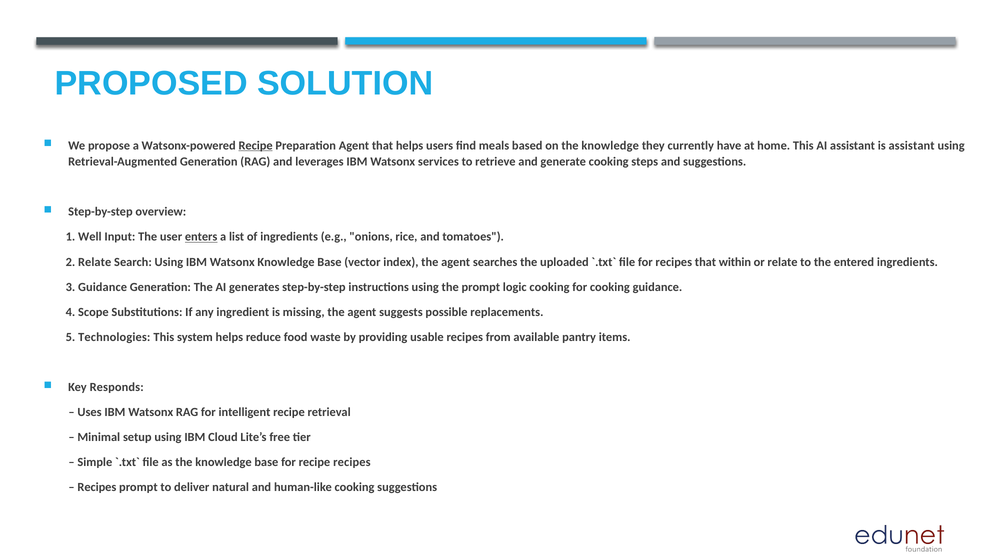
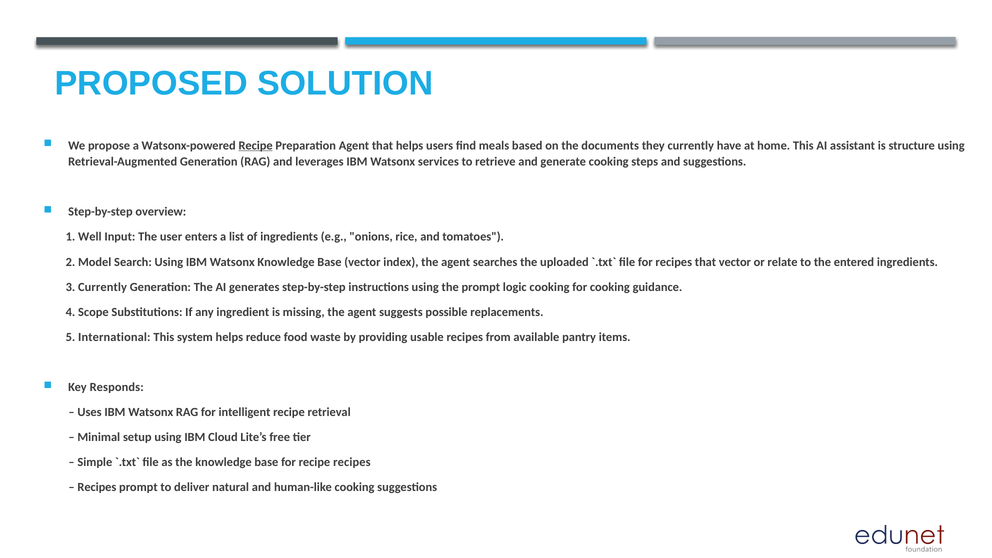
on the knowledge: knowledge -> documents (610, 145)
is assistant: assistant -> structure (912, 145)
enters underline: present -> none (201, 237)
2 Relate: Relate -> Model (95, 262)
that within: within -> vector (735, 262)
3 Guidance: Guidance -> Currently (103, 287)
Technologies: Technologies -> International (114, 337)
